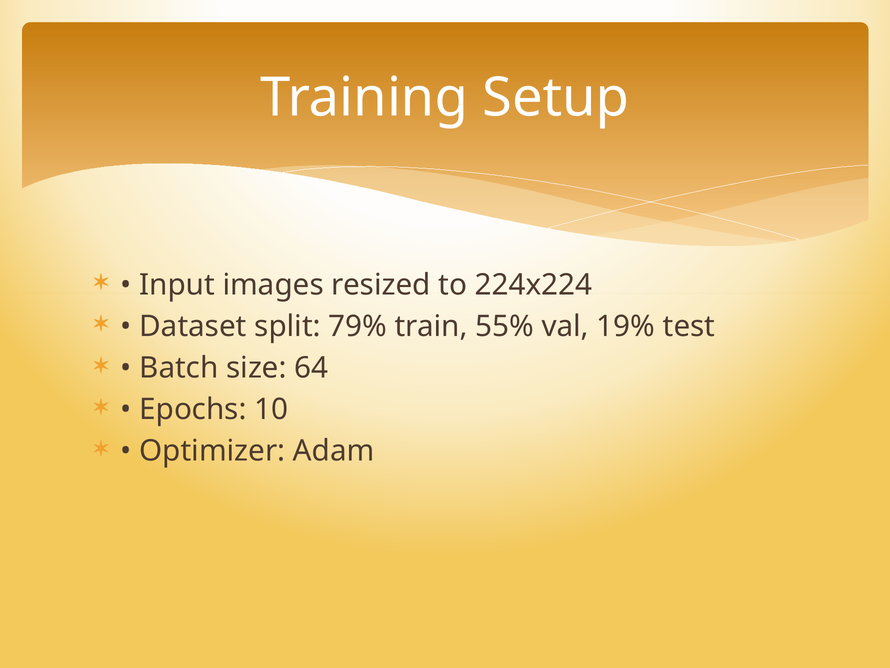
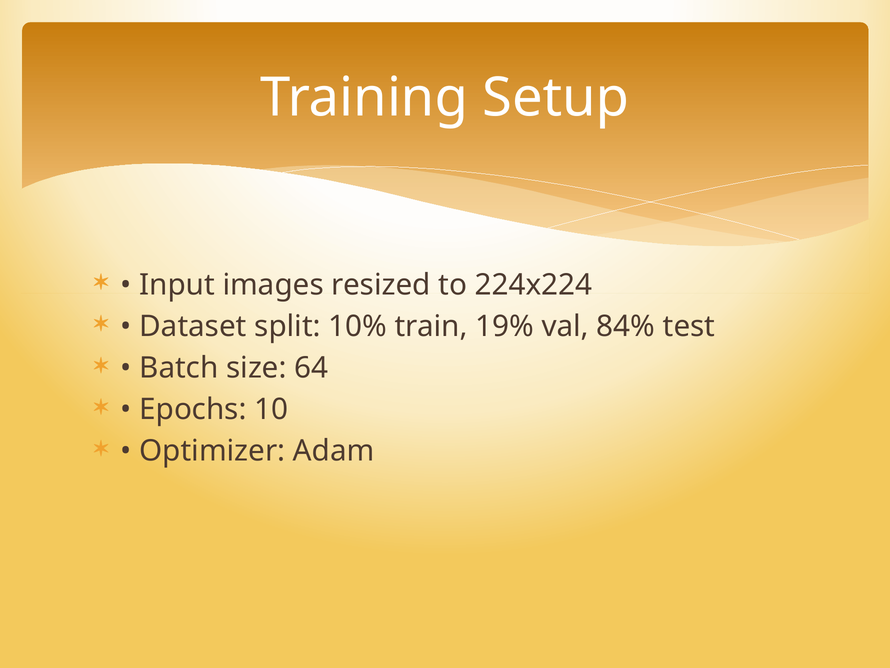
79%: 79% -> 10% (358, 326)
55%: 55% -> 19% (505, 326)
19%: 19% -> 84% (626, 326)
